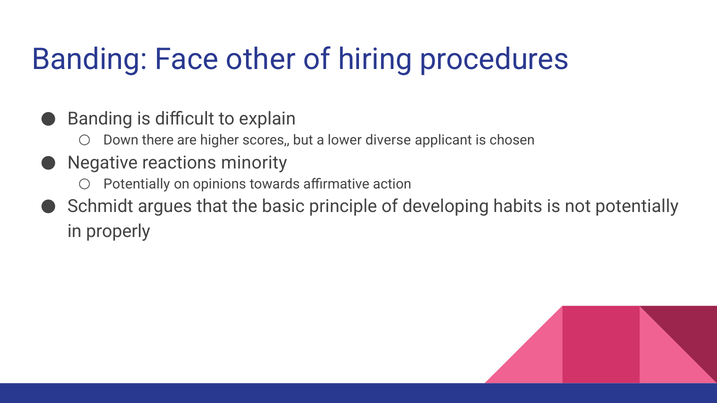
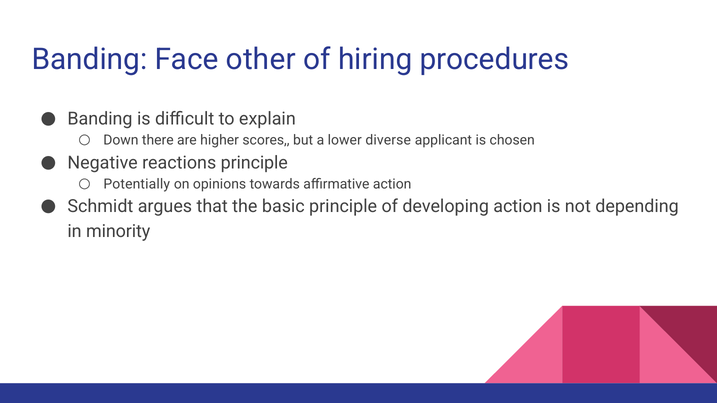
reactions minority: minority -> principle (254, 163)
developing habits: habits -> action (518, 207)
not potentially: potentially -> depending (637, 207)
properly: properly -> minority (118, 231)
